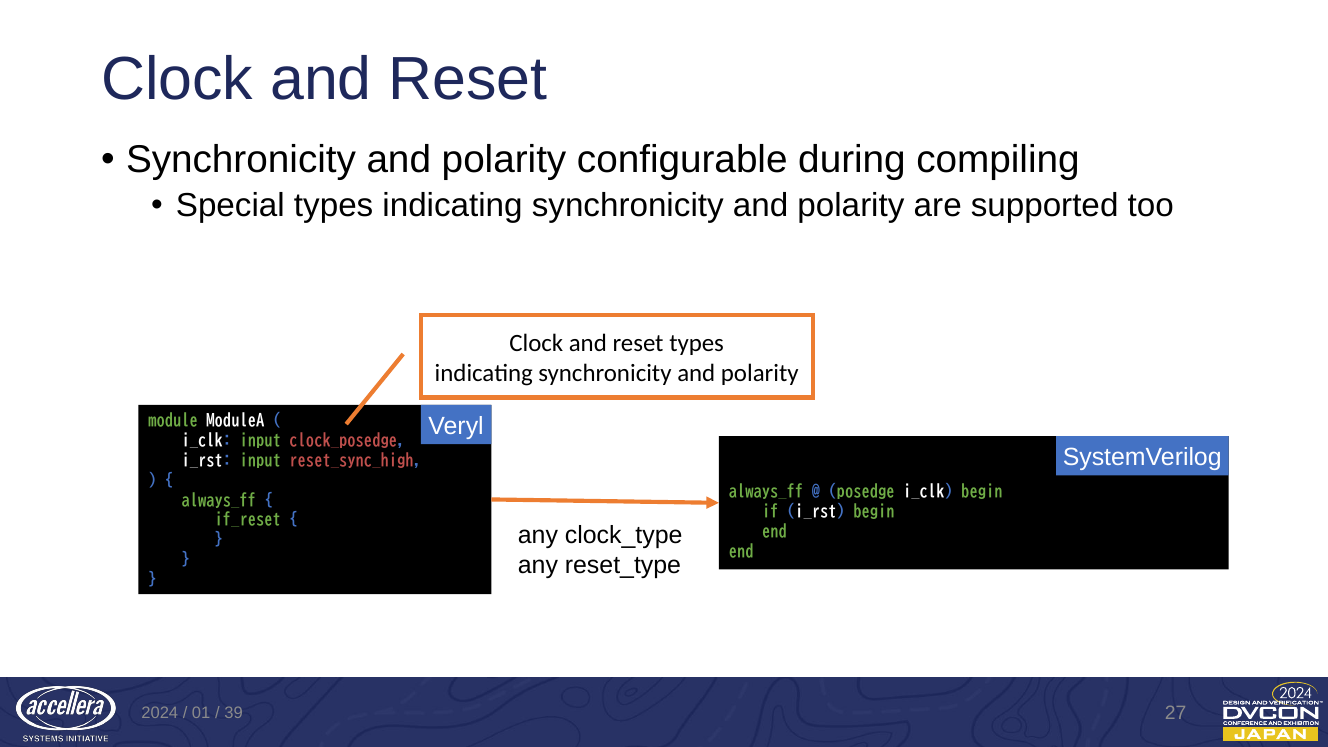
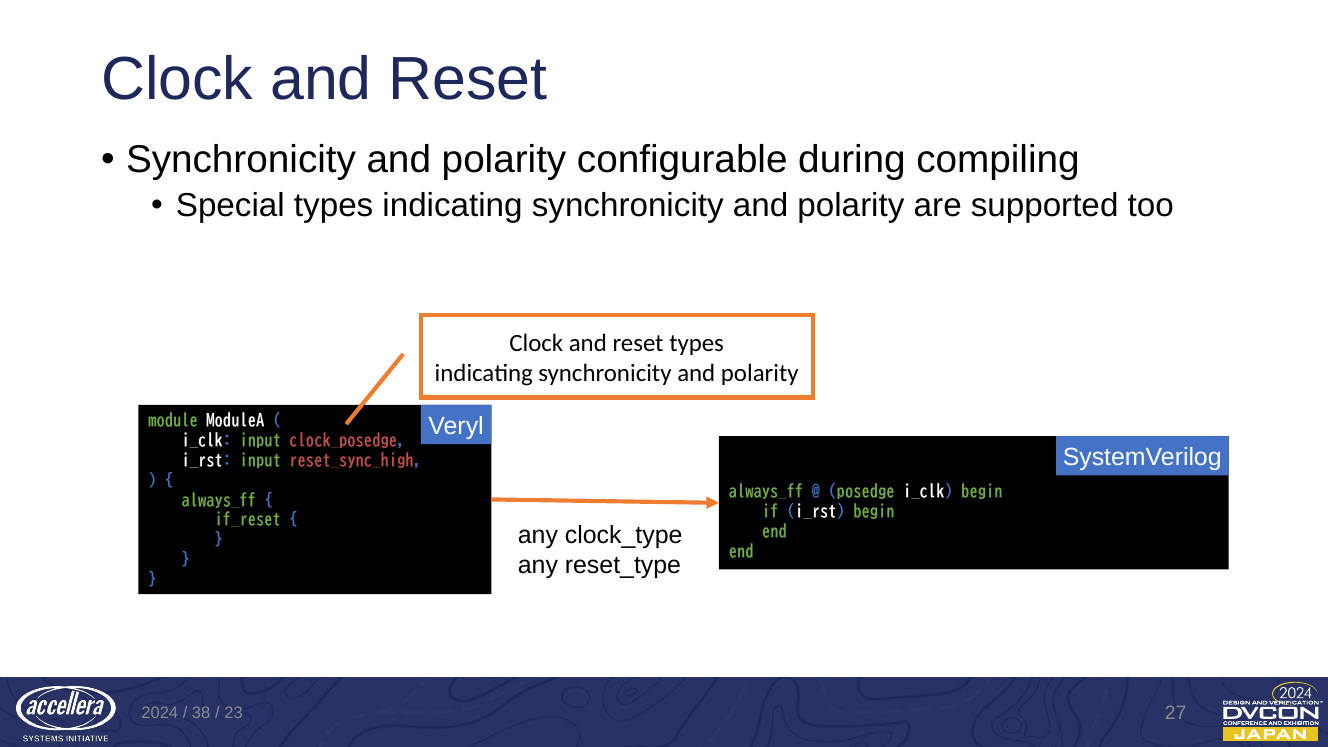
01: 01 -> 38 (201, 713)
39: 39 -> 23 (234, 713)
